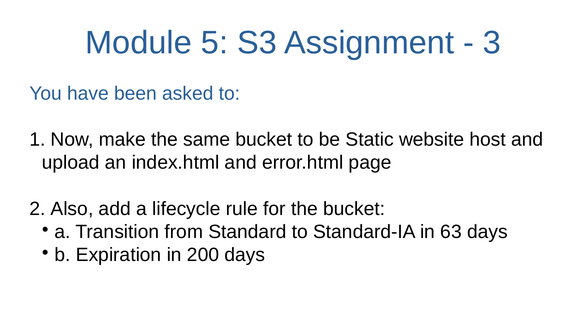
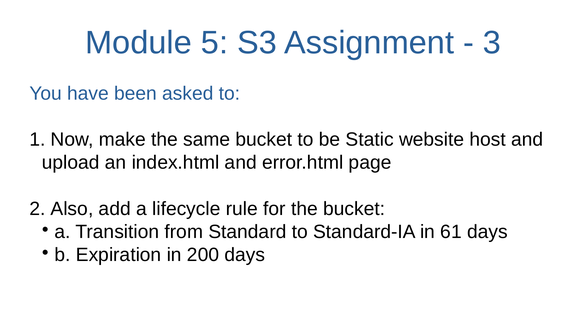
63: 63 -> 61 (451, 232)
